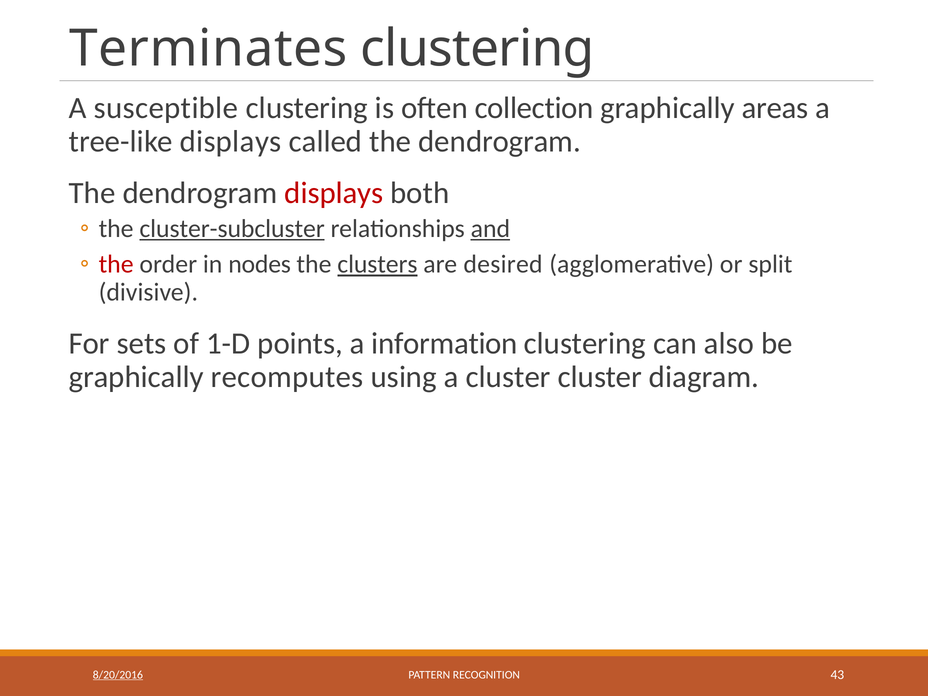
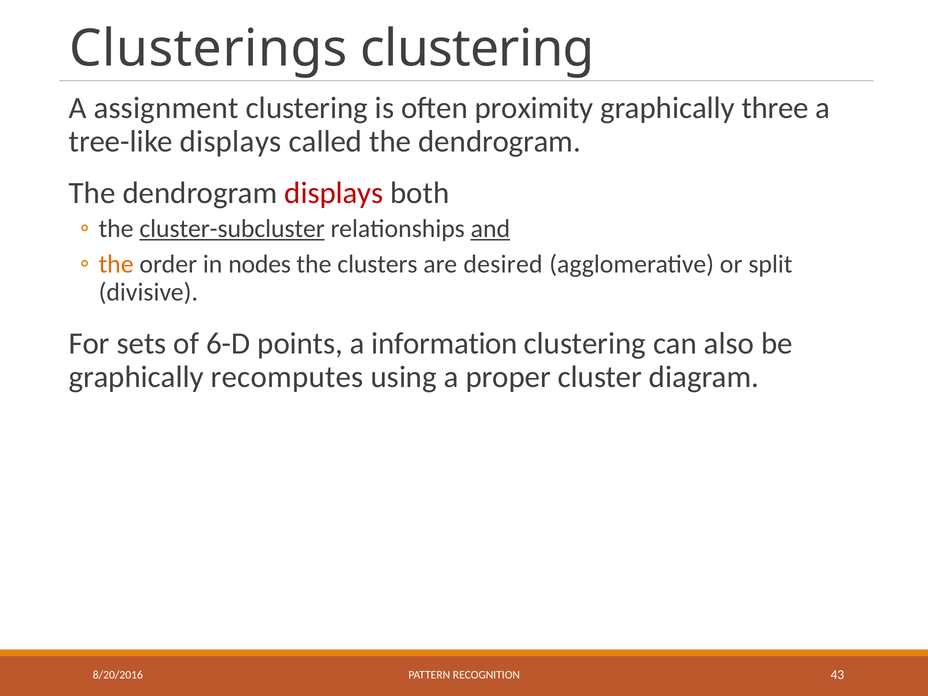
Terminates: Terminates -> Clusterings (208, 49)
susceptible: susceptible -> assignment (166, 108)
collection: collection -> proximity (534, 108)
areas: areas -> three (775, 108)
the colour: red -> orange (116, 264)
clusters underline: present -> none (377, 264)
1-D: 1-D -> 6-D (228, 343)
a cluster: cluster -> proper (508, 377)
8/20/2016 underline: present -> none (118, 675)
